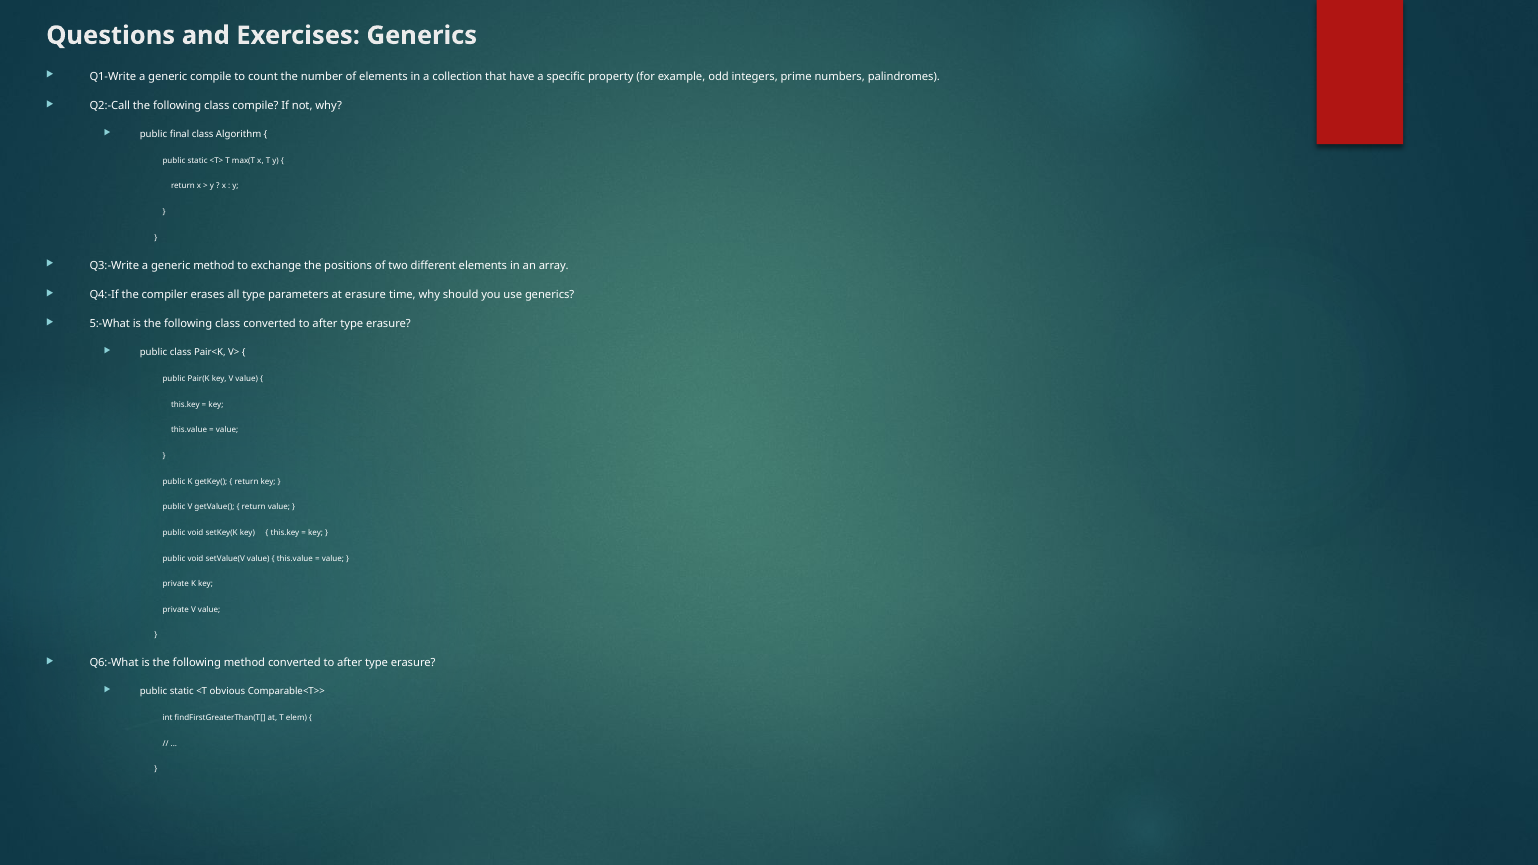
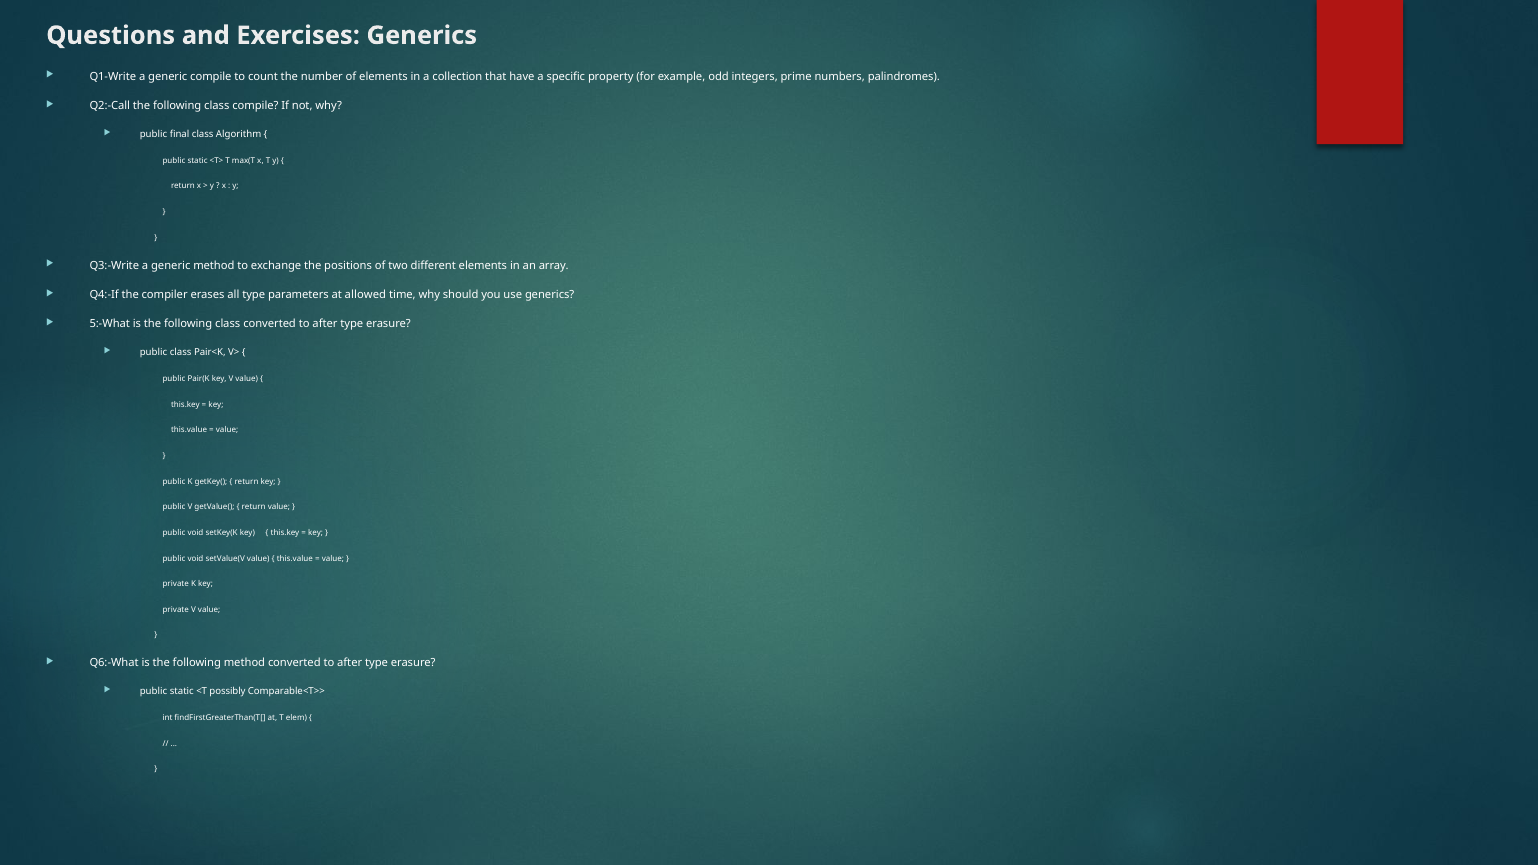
at erasure: erasure -> allowed (365, 295)
obvious: obvious -> possibly (228, 692)
